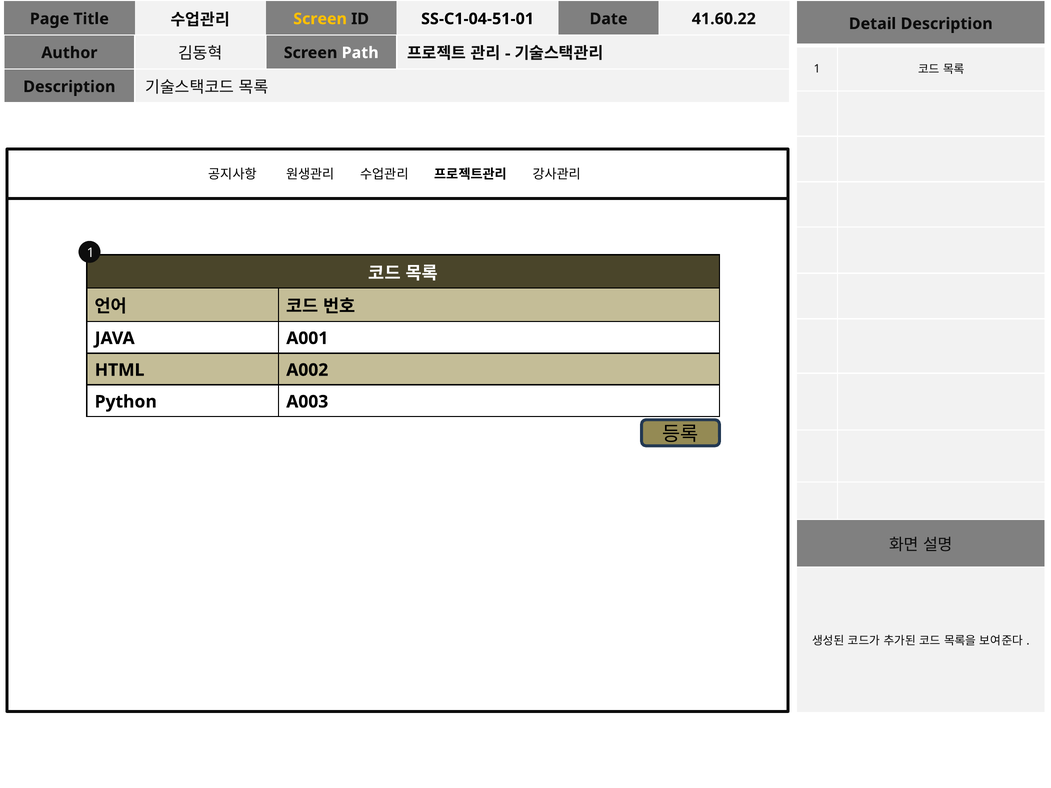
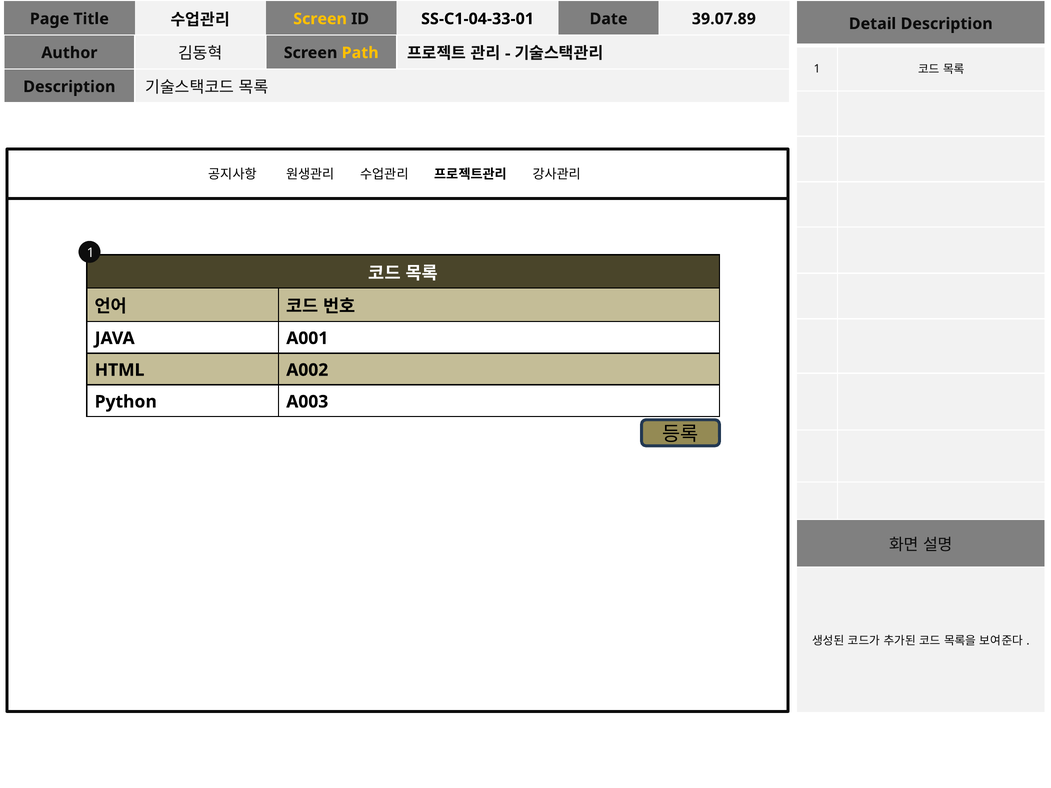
SS-C1-04-51-01: SS-C1-04-51-01 -> SS-C1-04-33-01 (478, 19)
41.60.22: 41.60.22 -> 39.07.89 (724, 19)
Path colour: white -> yellow (360, 53)
